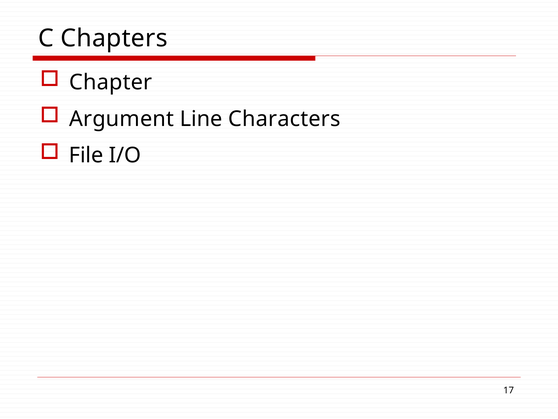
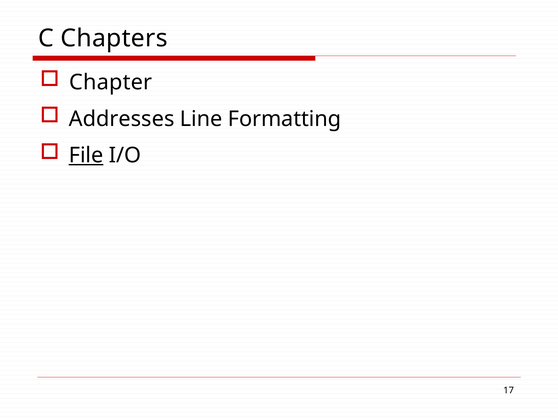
Argument: Argument -> Addresses (122, 119)
Characters: Characters -> Formatting (284, 119)
File underline: none -> present (86, 155)
